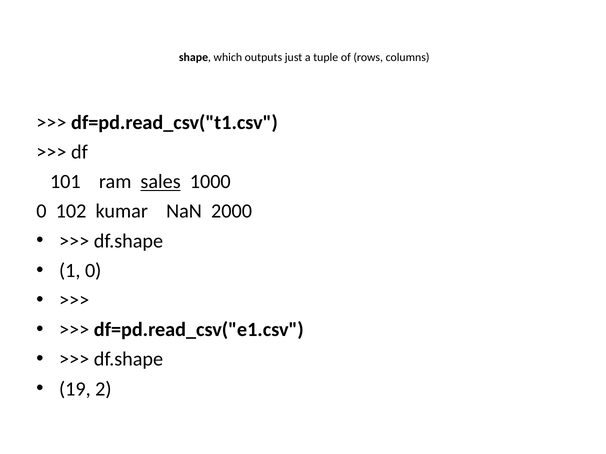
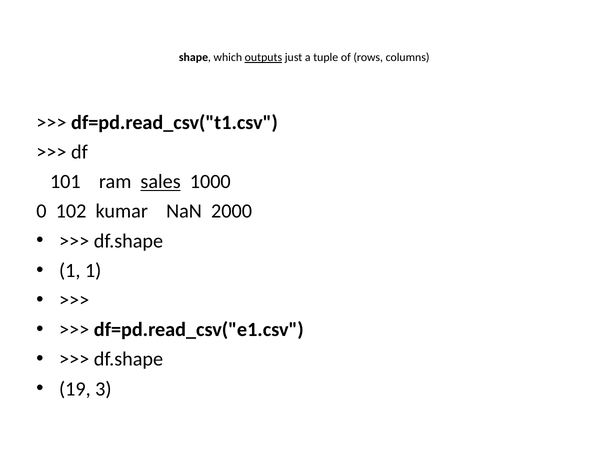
outputs underline: none -> present (263, 57)
1 0: 0 -> 1 (93, 271)
2: 2 -> 3 (103, 389)
